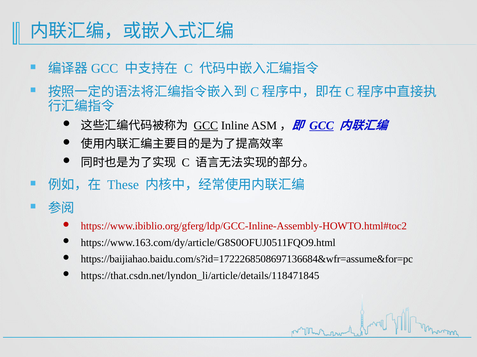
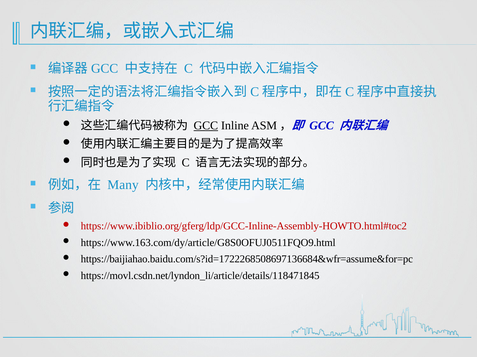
GCC underline: present -> none (322, 126)
These: These -> Many (123, 185)
https://that.csdn.net/lyndon_li/article/details/118471845: https://that.csdn.net/lyndon_li/article/details/118471845 -> https://movl.csdn.net/lyndon_li/article/details/118471845 (200, 276)
